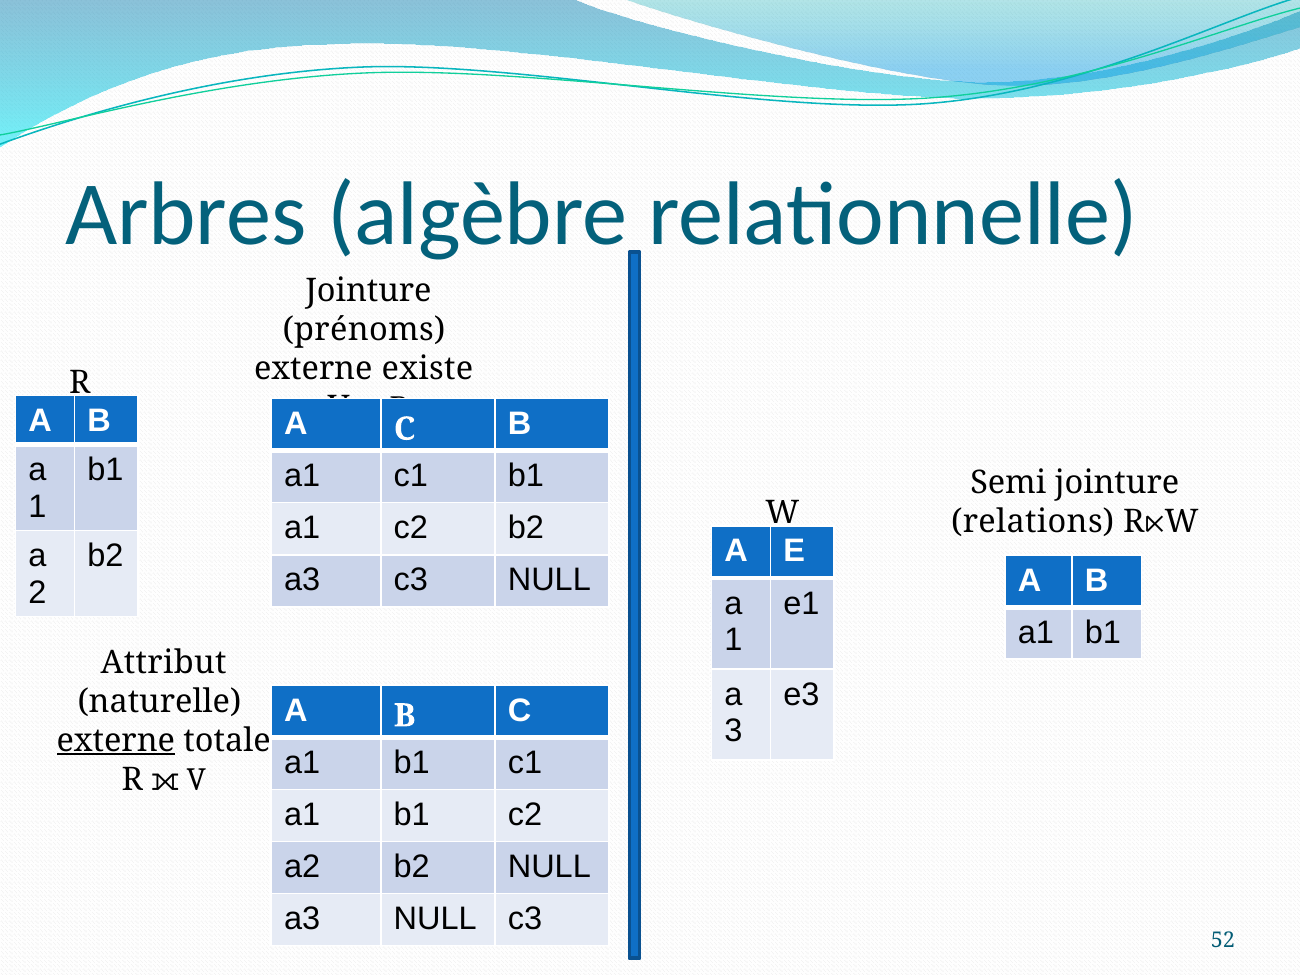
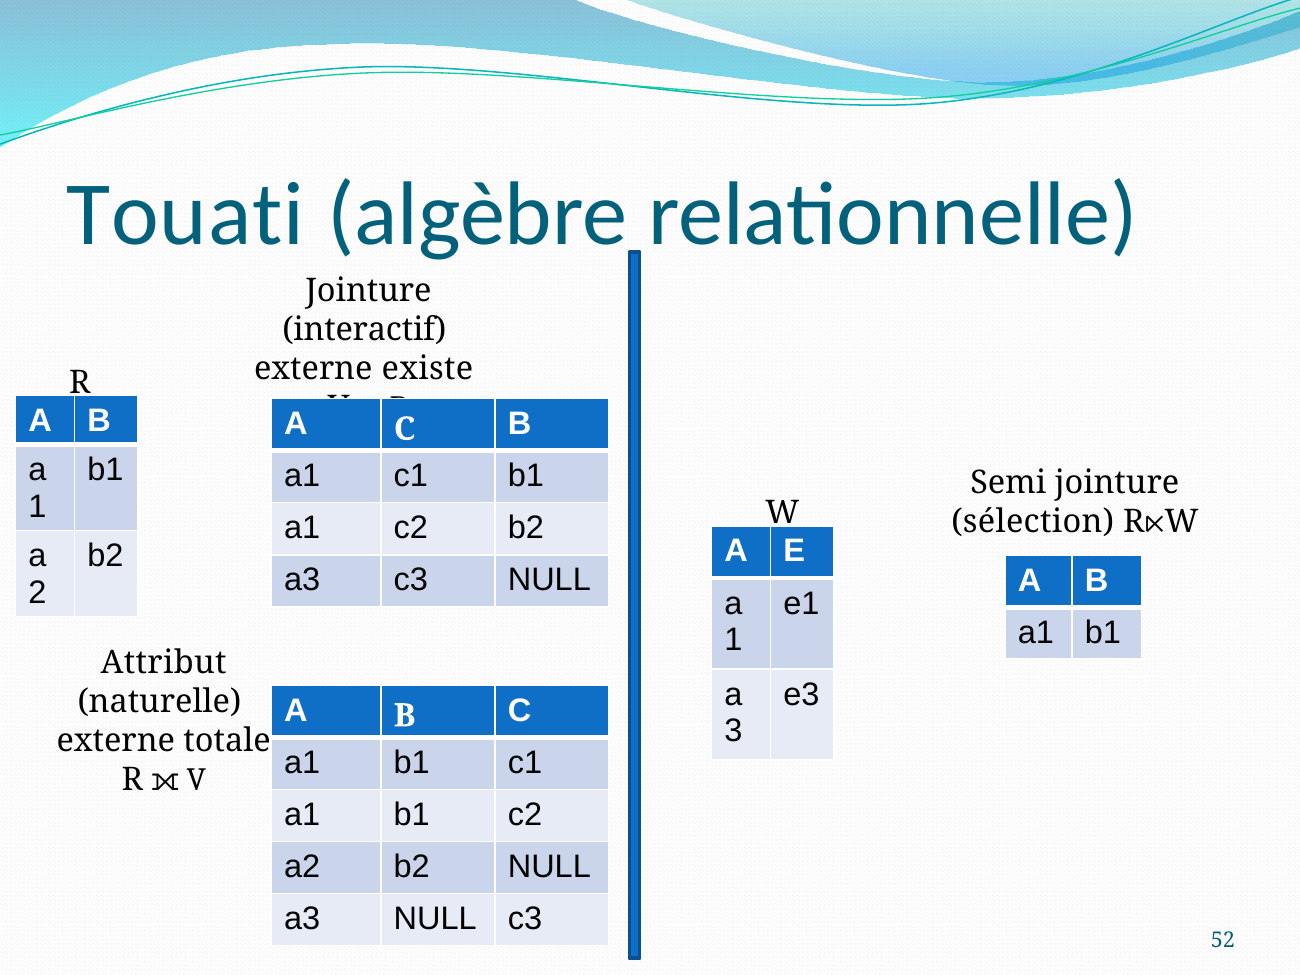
Arbres: Arbres -> Touati (185, 215)
prénoms: prénoms -> interactif (364, 330)
relations: relations -> sélection (1033, 522)
externe underline: present -> none (116, 740)
